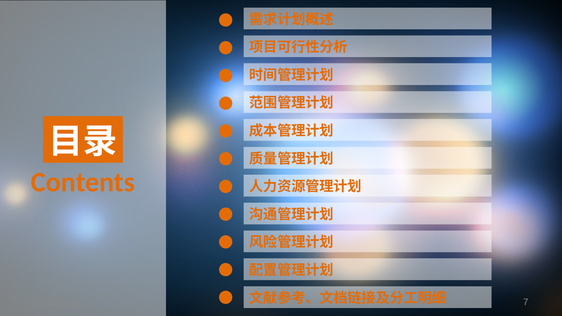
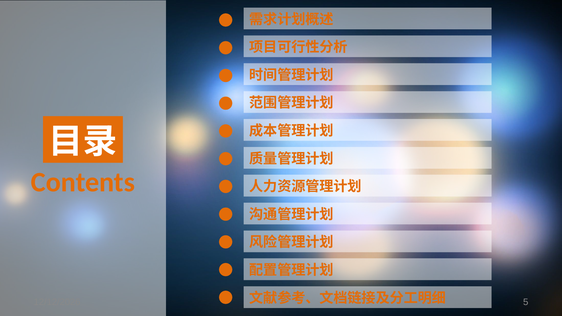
7: 7 -> 5 (526, 302)
